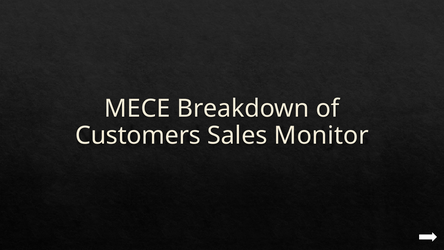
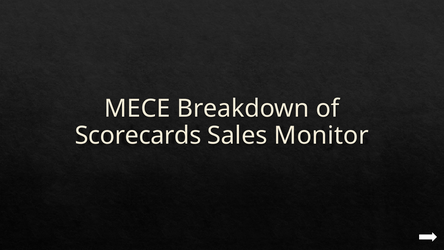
Customers: Customers -> Scorecards (138, 135)
